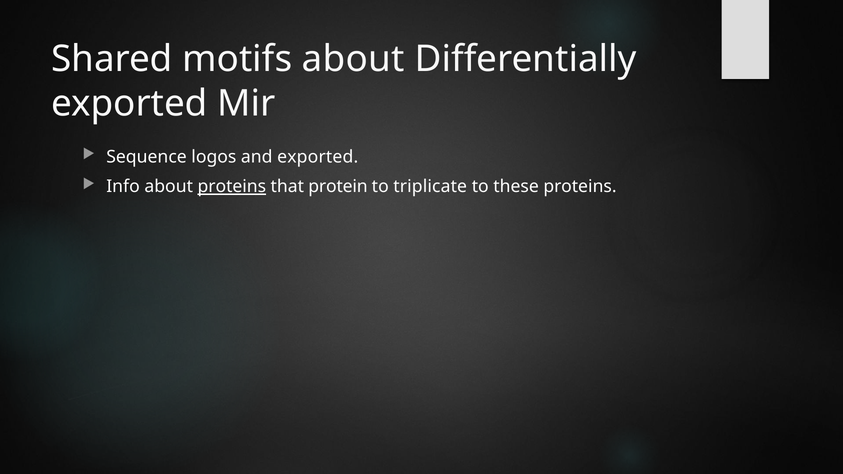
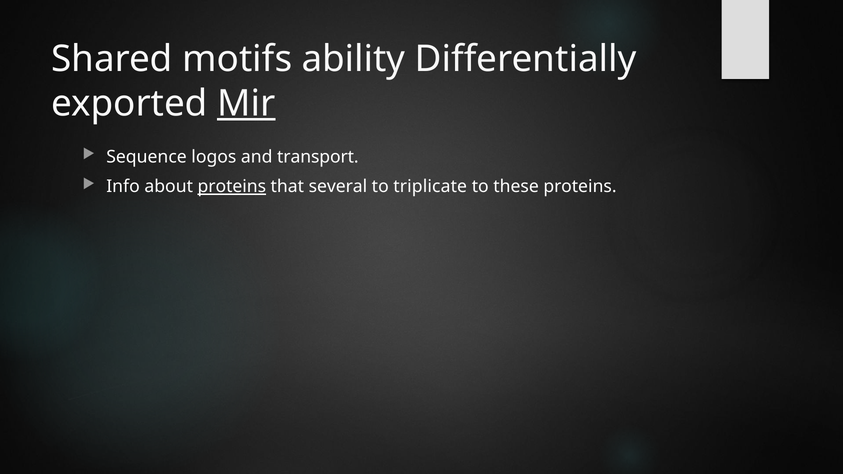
motifs about: about -> ability (353, 59)
Mir underline: none -> present (246, 103)
and exported: exported -> transport (318, 157)
protein: protein -> several (338, 187)
